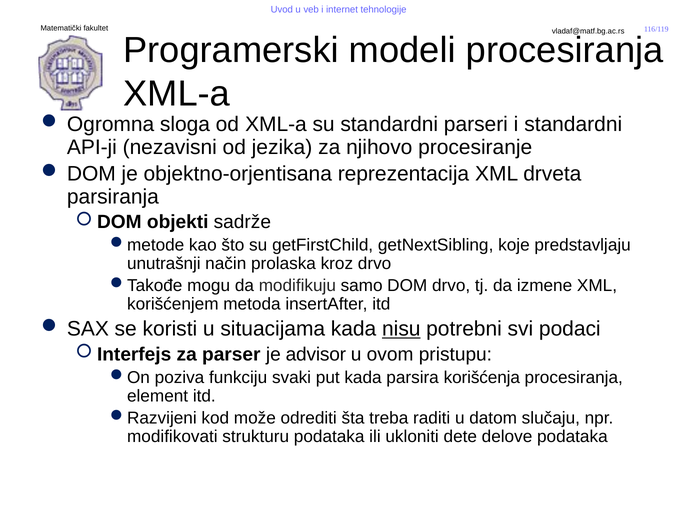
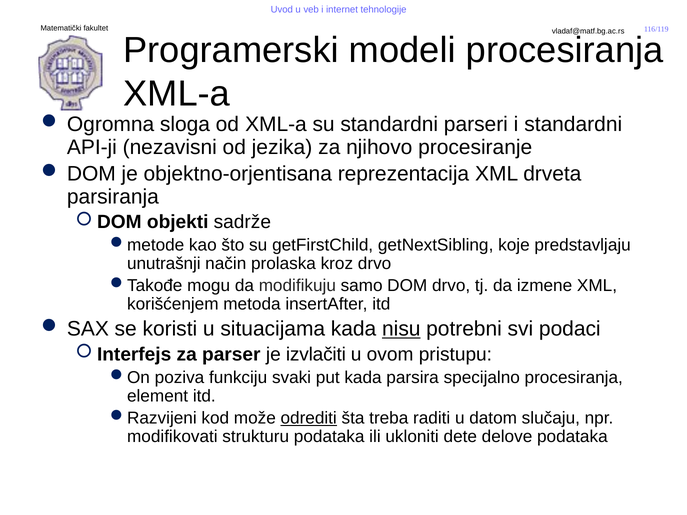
advisor: advisor -> izvlačiti (316, 355)
korišćenja: korišćenja -> specijalno (482, 378)
odrediti underline: none -> present (309, 418)
